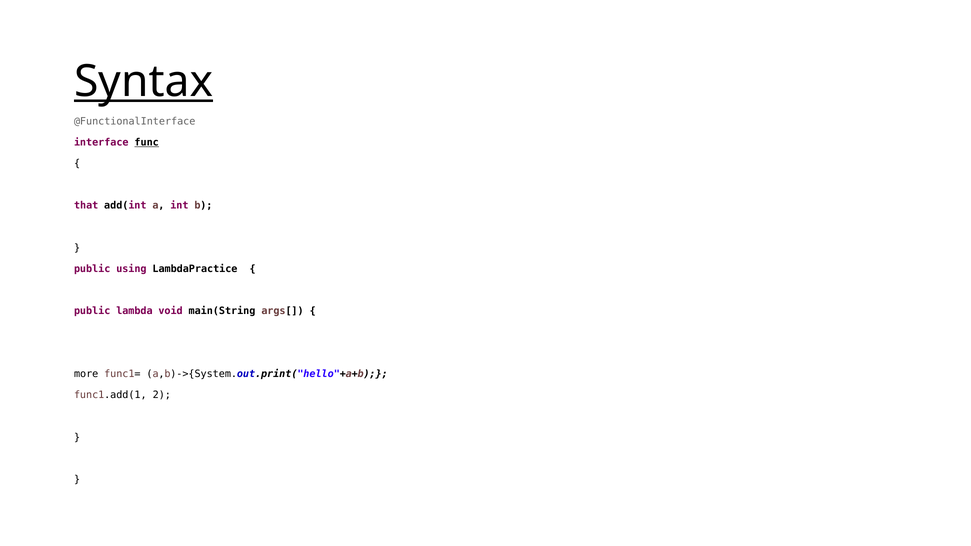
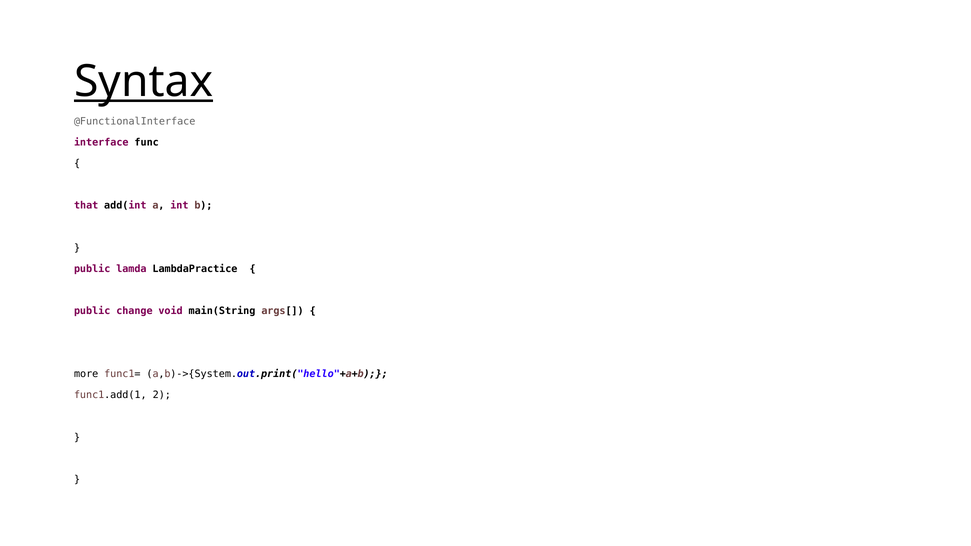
func underline: present -> none (147, 143)
using: using -> lamda (131, 269)
lambda: lambda -> change (134, 311)
